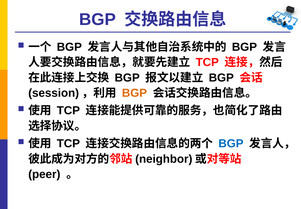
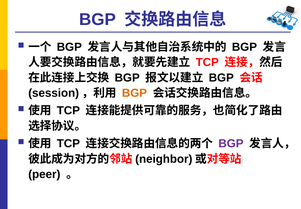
BGP colour: blue -> purple (231, 143)
